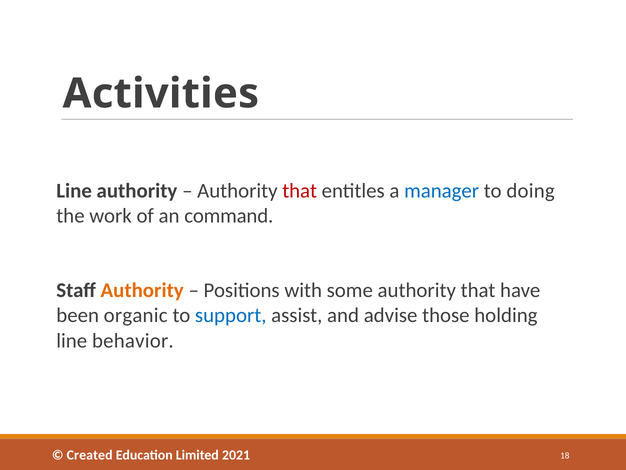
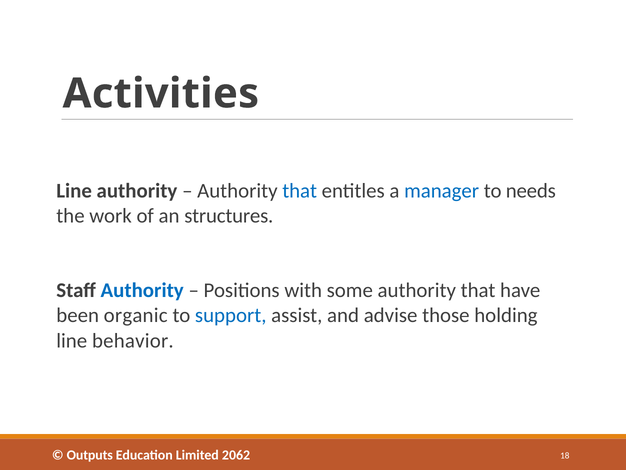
that colour: red -> blue (300, 191)
doing: doing -> needs (531, 191)
command: command -> structures (229, 216)
Authority colour: orange -> blue (142, 290)
Created: Created -> Outputs (90, 455)
2021: 2021 -> 2062 (236, 455)
